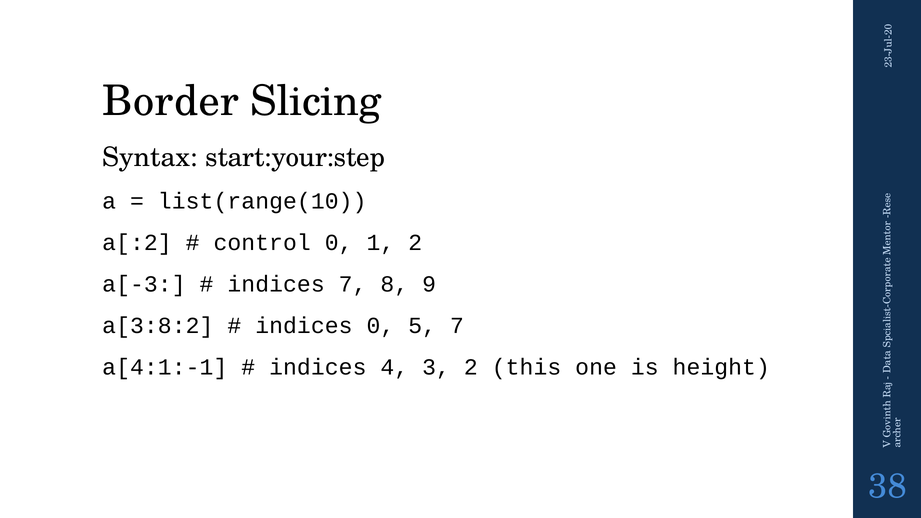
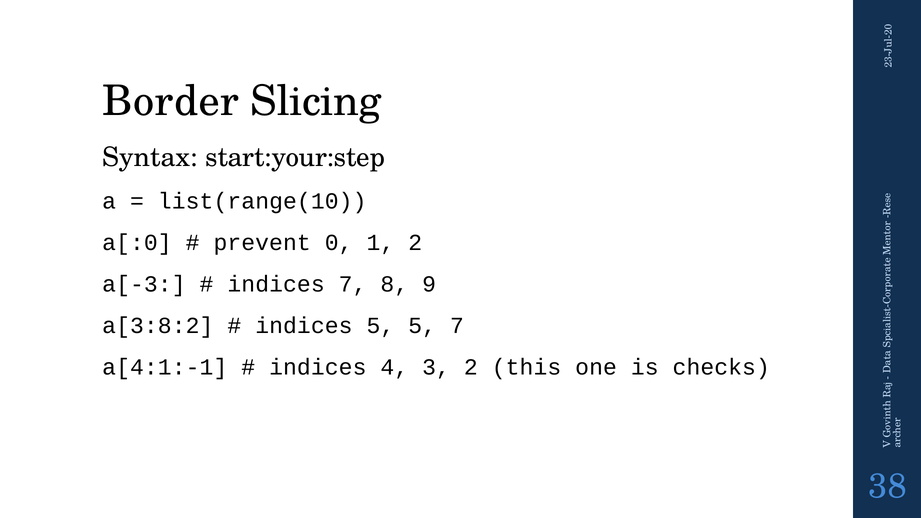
a[:2: a[:2 -> a[:0 (137, 243)
control: control -> prevent (262, 243)
indices 0: 0 -> 5 (380, 326)
height: height -> checks (721, 367)
